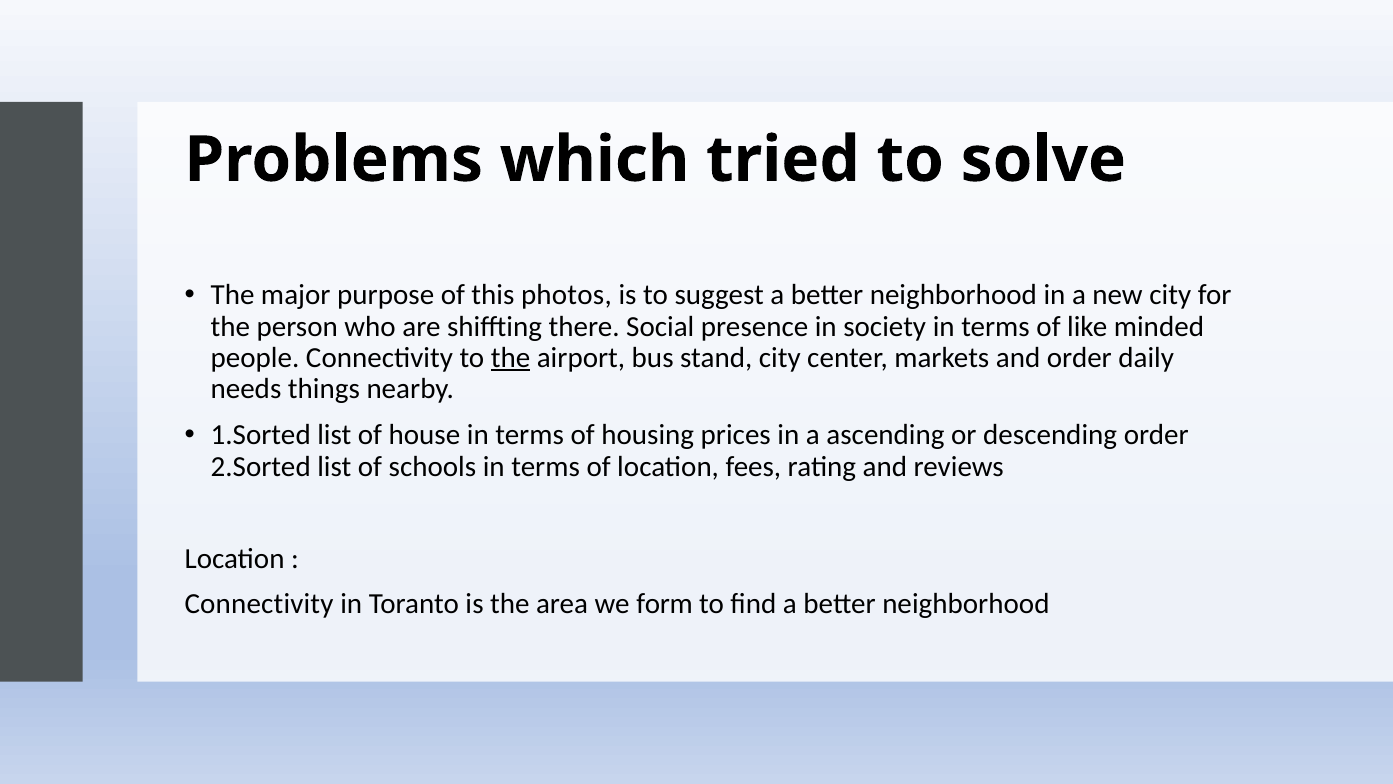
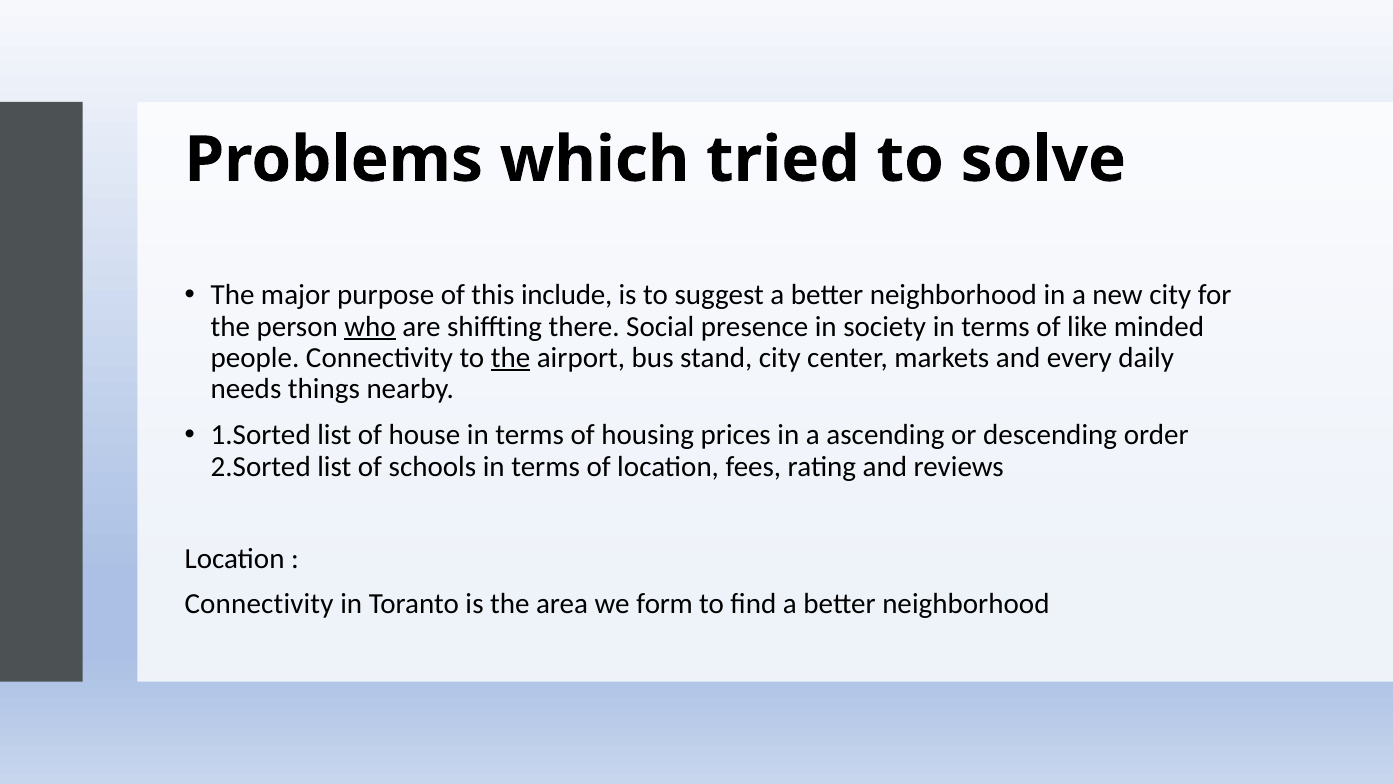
photos: photos -> include (567, 295)
who underline: none -> present (370, 326)
and order: order -> every (1079, 358)
